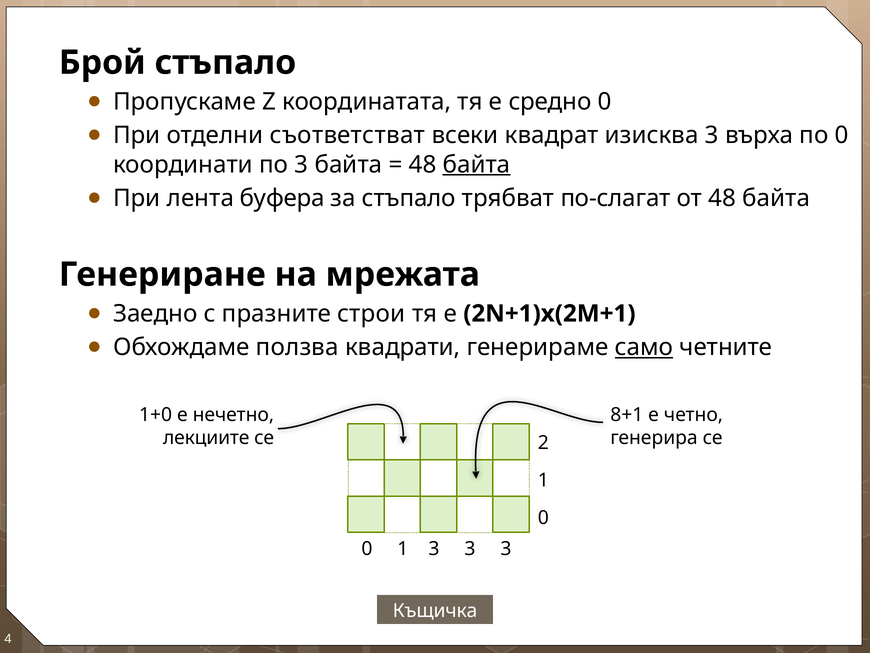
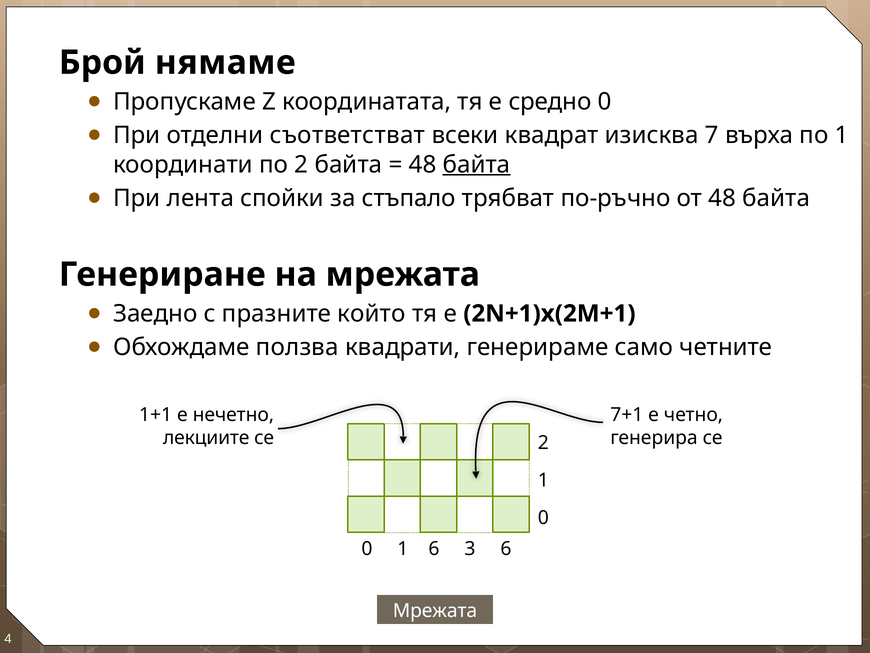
Брой стъпало: стъпало -> нямаме (225, 63)
изисква 3: 3 -> 7 (712, 135)
по 0: 0 -> 1 (842, 135)
по 3: 3 -> 2 (301, 164)
буфера: буфера -> спойки (282, 198)
по-слагат: по-слагат -> по-ръчно (615, 198)
строи: строи -> който (371, 313)
само underline: present -> none (644, 347)
1+0: 1+0 -> 1+1 (156, 414)
8+1: 8+1 -> 7+1 (627, 414)
1 3: 3 -> 6 (434, 548)
3: 3 -> 6 (506, 548)
Къщичка: Къщичка -> Мрежата (435, 610)
